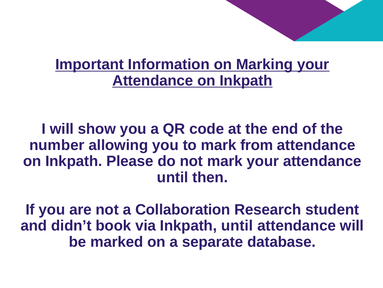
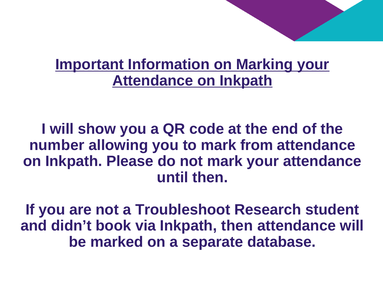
Collaboration: Collaboration -> Troubleshoot (183, 209)
Inkpath until: until -> then (237, 225)
